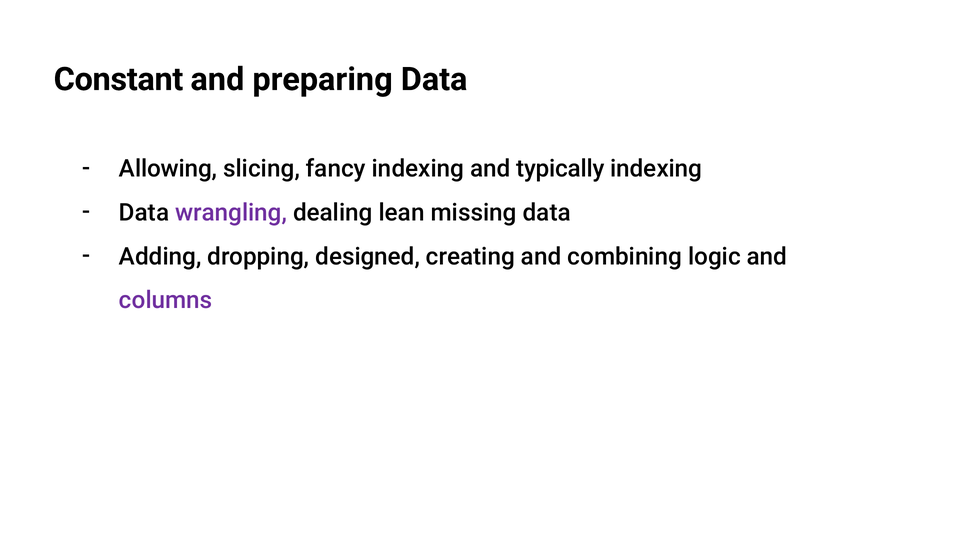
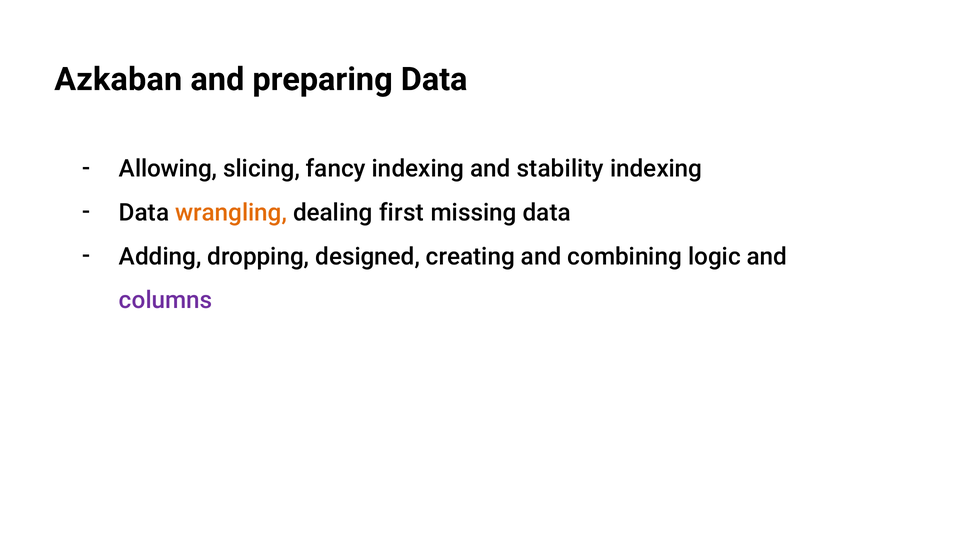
Constant: Constant -> Azkaban (118, 79)
typically: typically -> stability (560, 169)
wrangling colour: purple -> orange (231, 213)
lean: lean -> first (402, 213)
